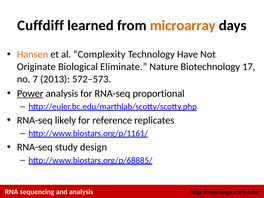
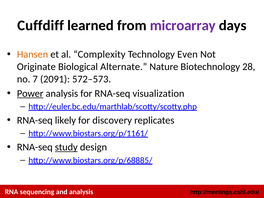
microarray colour: orange -> purple (183, 25)
Have: Have -> Even (187, 54)
Eliminate: Eliminate -> Alternate (124, 67)
17: 17 -> 28 (249, 67)
2013: 2013 -> 2091 (55, 79)
proportional: proportional -> visualization (158, 93)
reference: reference -> discovery (112, 120)
study underline: none -> present (66, 147)
